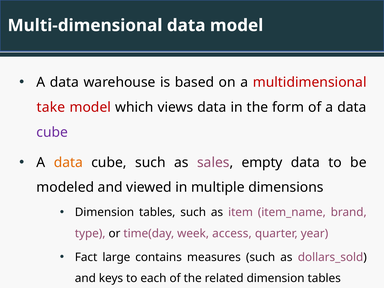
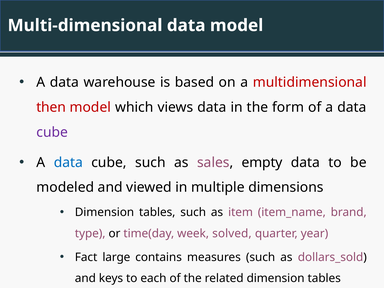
take: take -> then (51, 107)
data colour: orange -> blue (68, 162)
access: access -> solved (232, 233)
